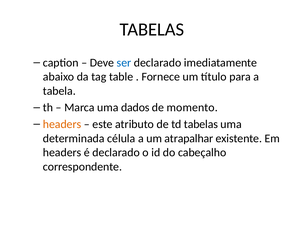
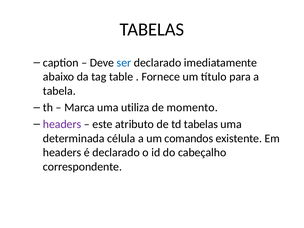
dados: dados -> utiliza (135, 108)
headers colour: orange -> purple (62, 124)
atrapalhar: atrapalhar -> comandos (189, 138)
